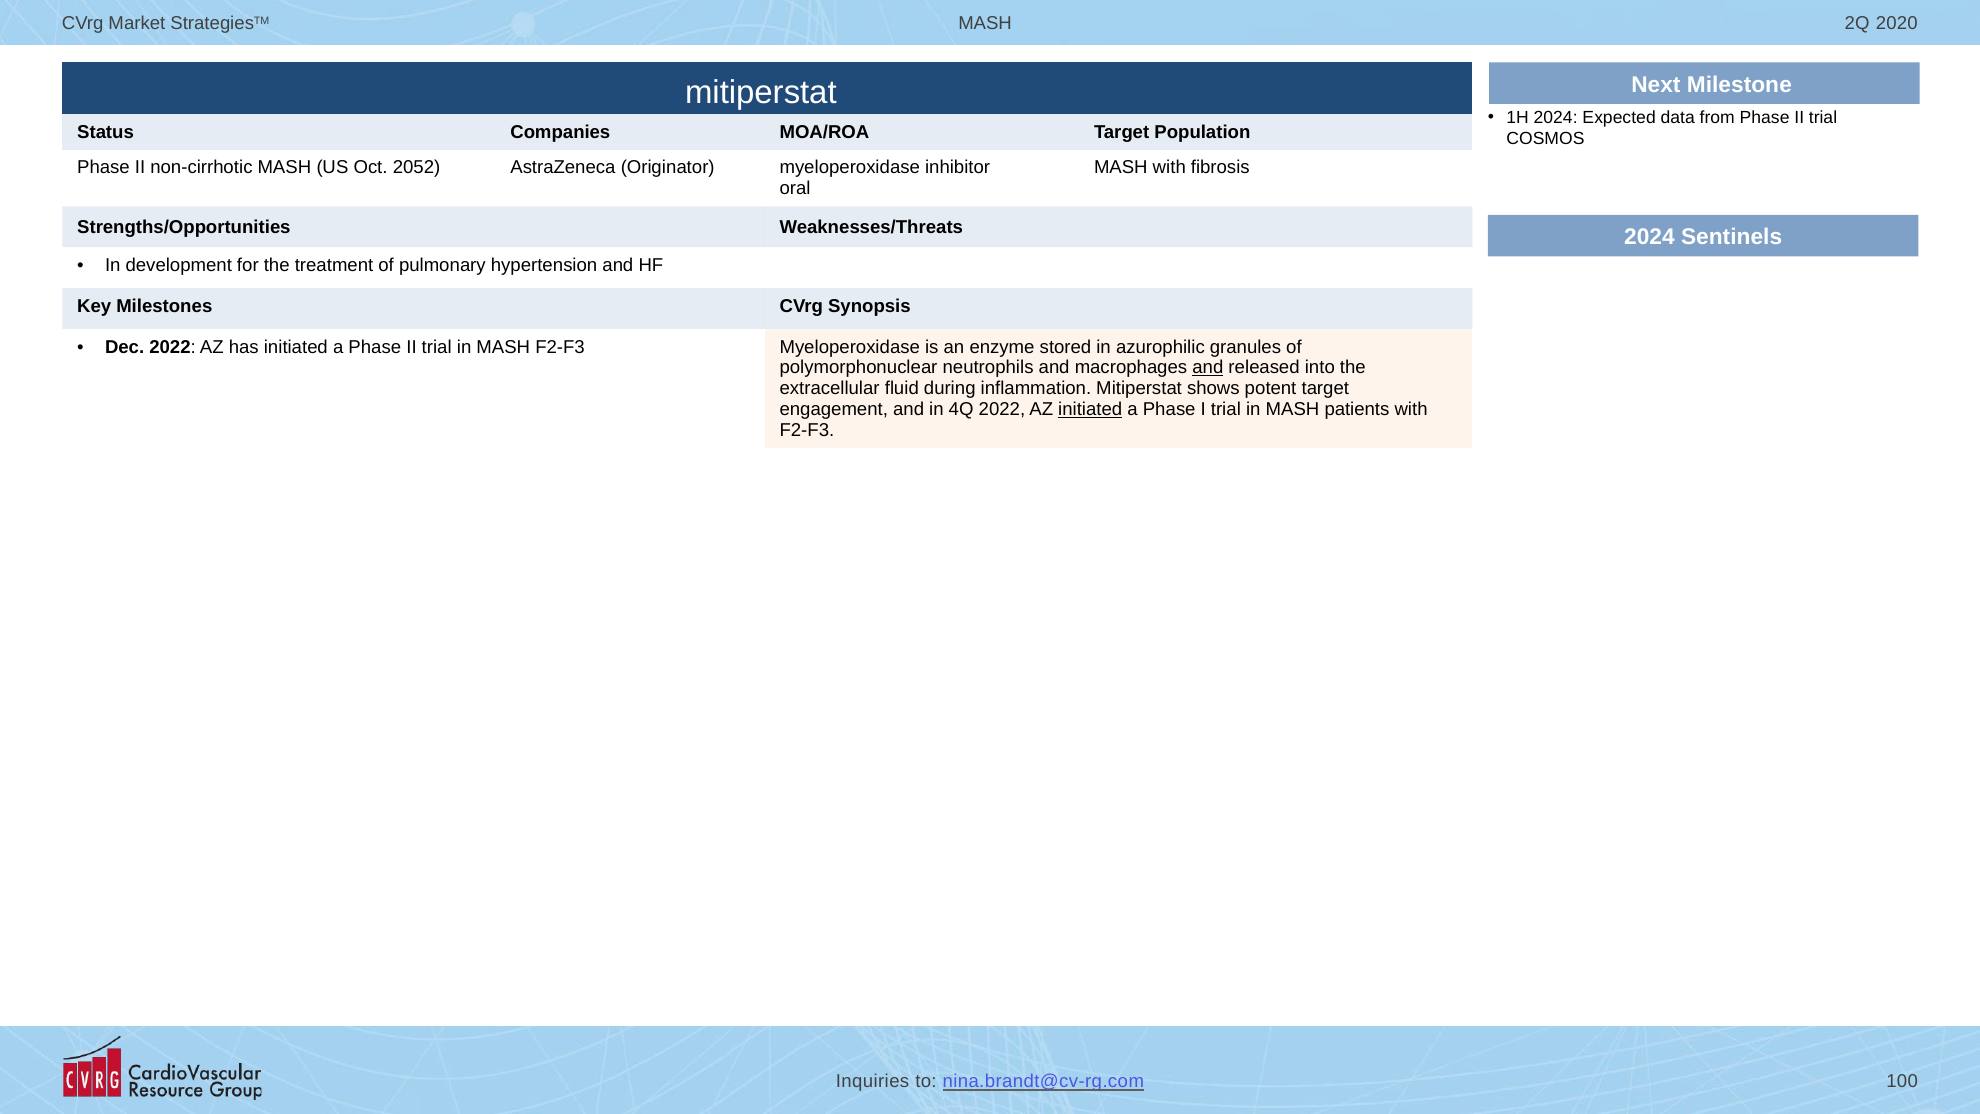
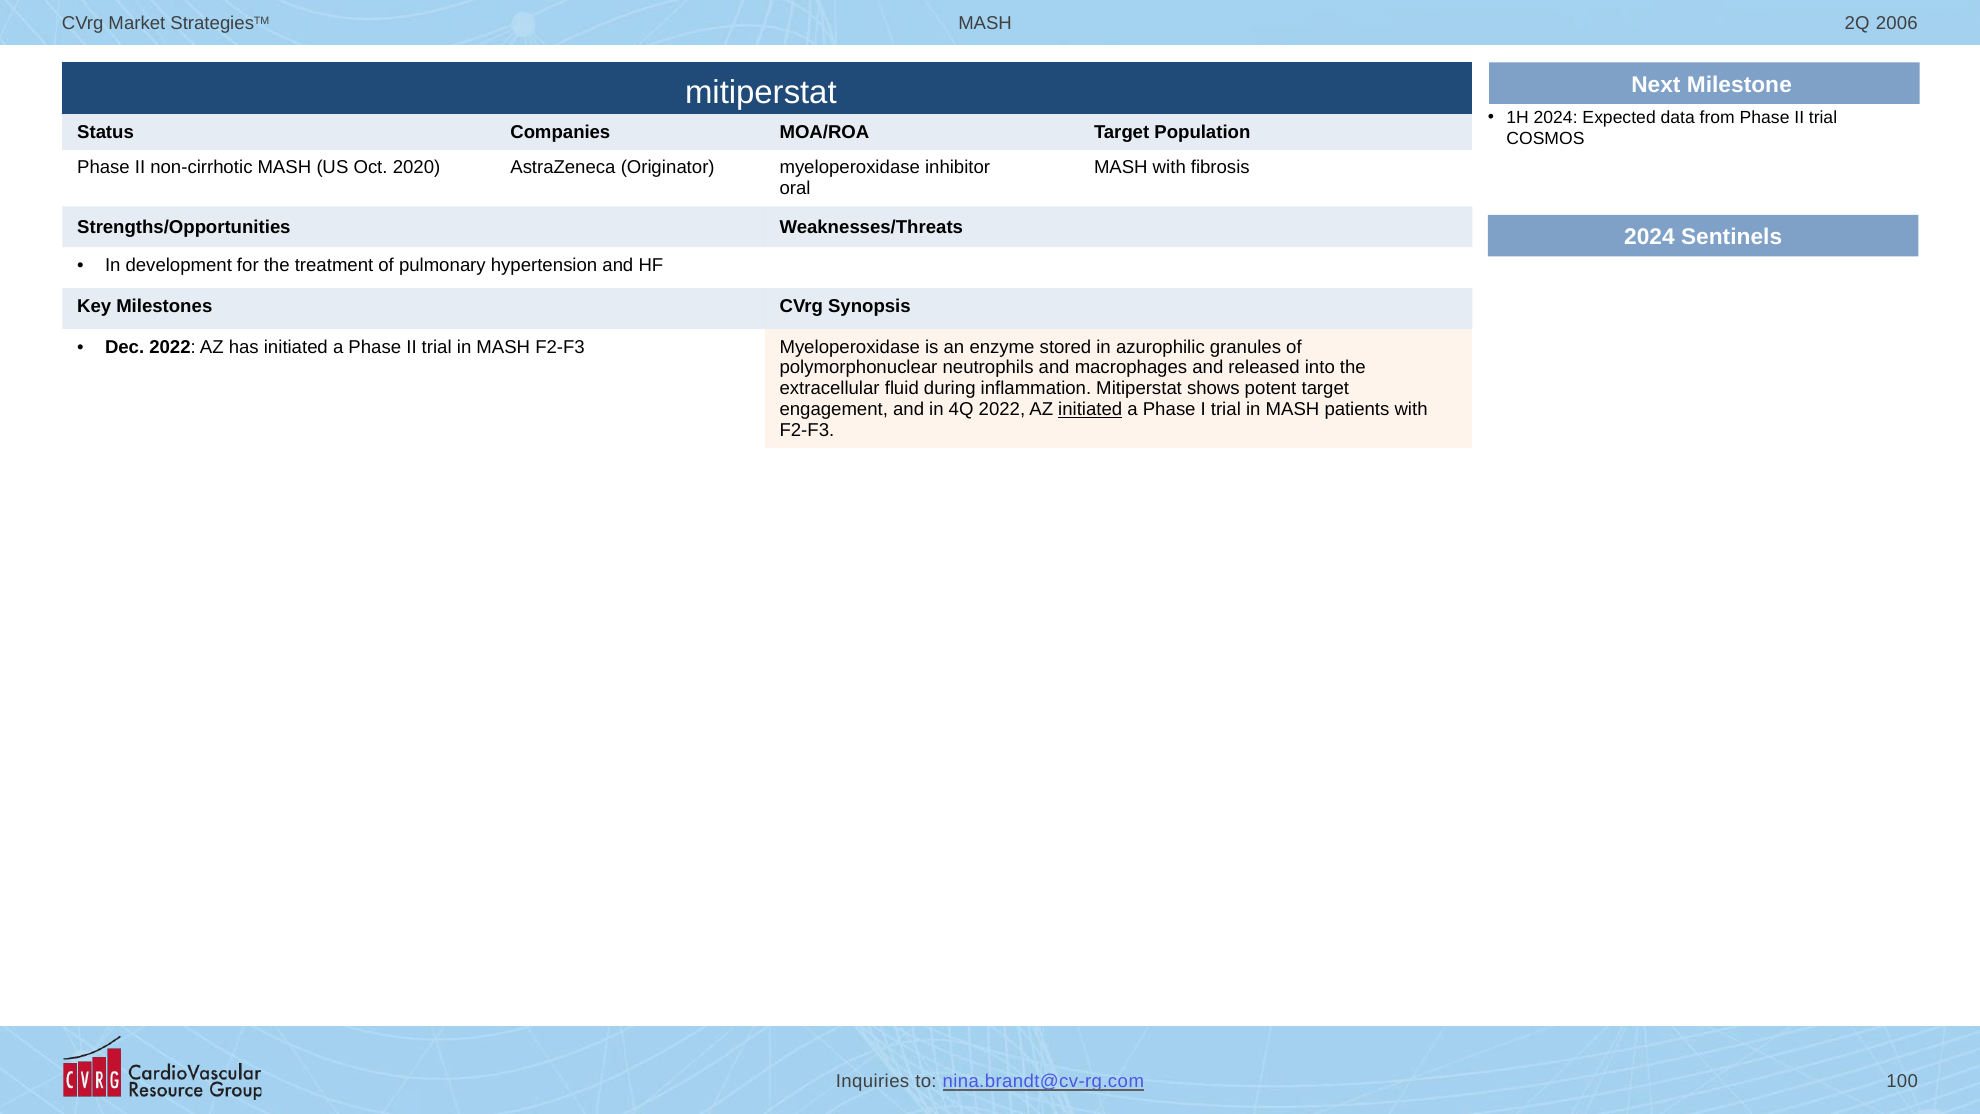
2020: 2020 -> 2006 (1897, 24)
2052: 2052 -> 2020 (417, 168)
and underline: present -> none (1208, 368)
